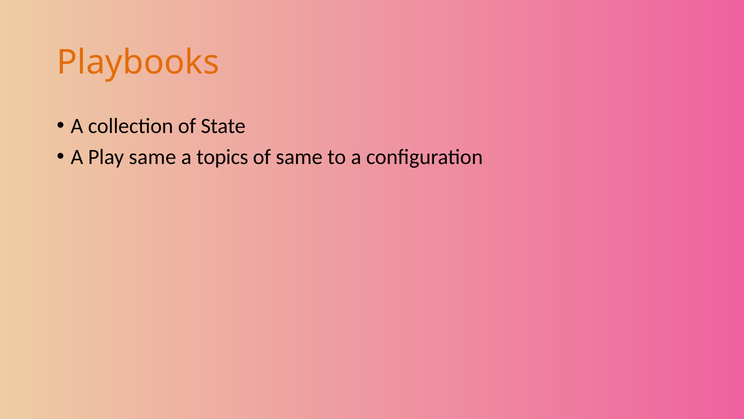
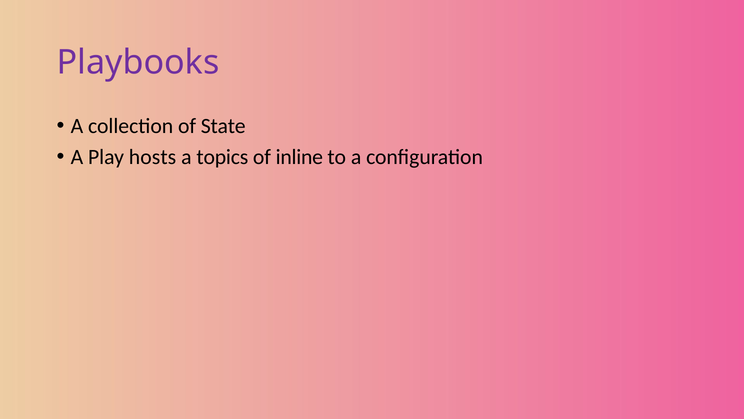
Playbooks colour: orange -> purple (138, 62)
Play same: same -> hosts (153, 157)
of same: same -> inline (299, 157)
